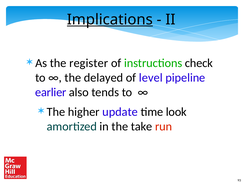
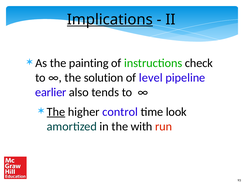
register: register -> painting (89, 63)
delayed: delayed -> solution (104, 78)
The underline: none -> present (56, 112)
update: update -> control (120, 112)
take: take -> with (142, 126)
